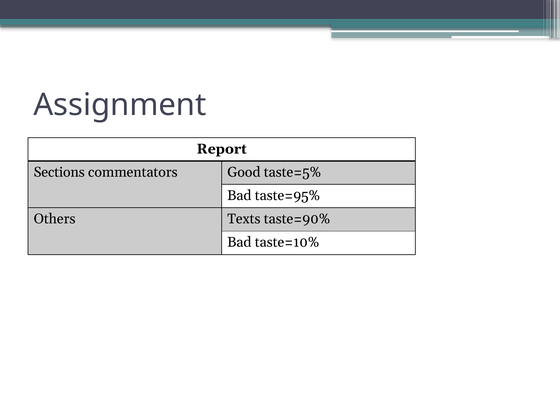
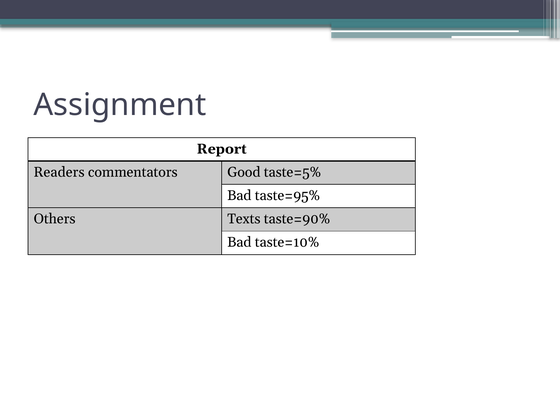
Sections: Sections -> Readers (59, 172)
